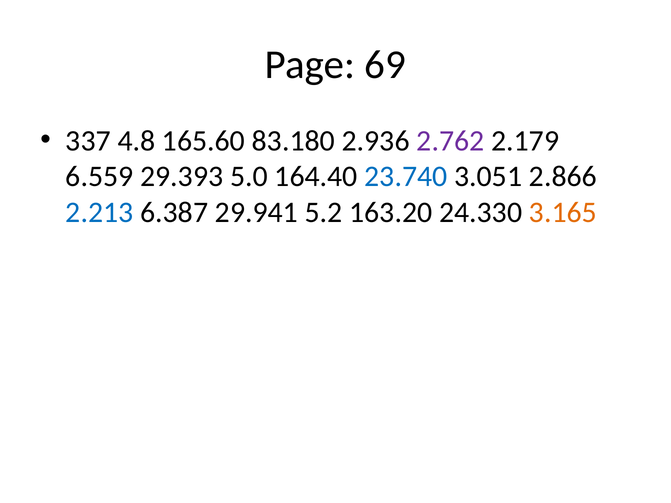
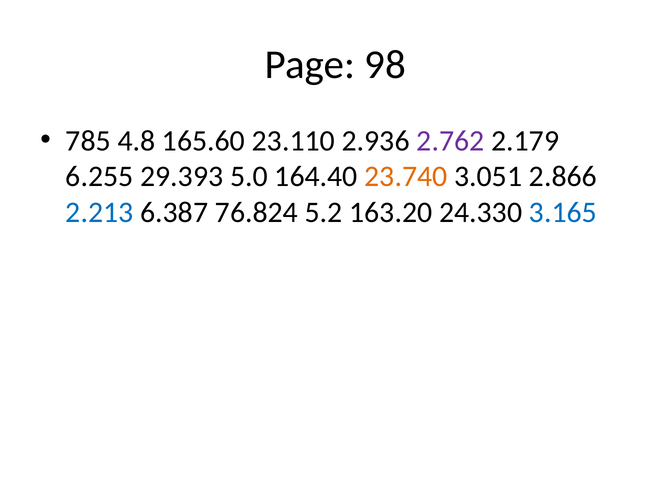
69: 69 -> 98 (385, 65)
337: 337 -> 785 (88, 141)
83.180: 83.180 -> 23.110 (293, 141)
6.559: 6.559 -> 6.255 (99, 177)
23.740 colour: blue -> orange (406, 177)
29.941: 29.941 -> 76.824 (256, 212)
3.165 colour: orange -> blue (563, 212)
